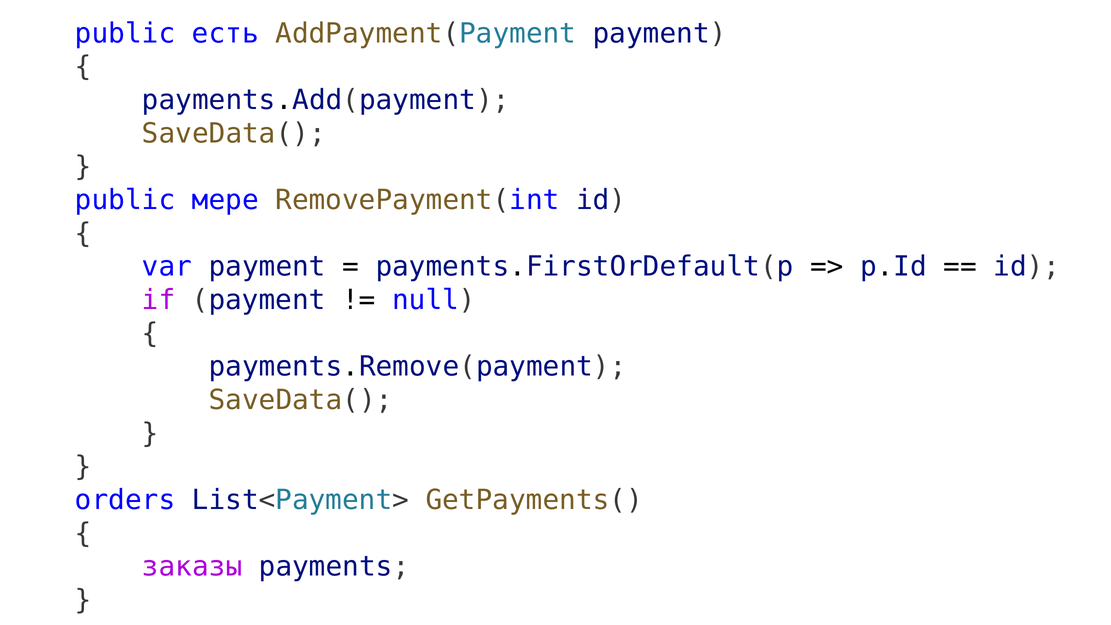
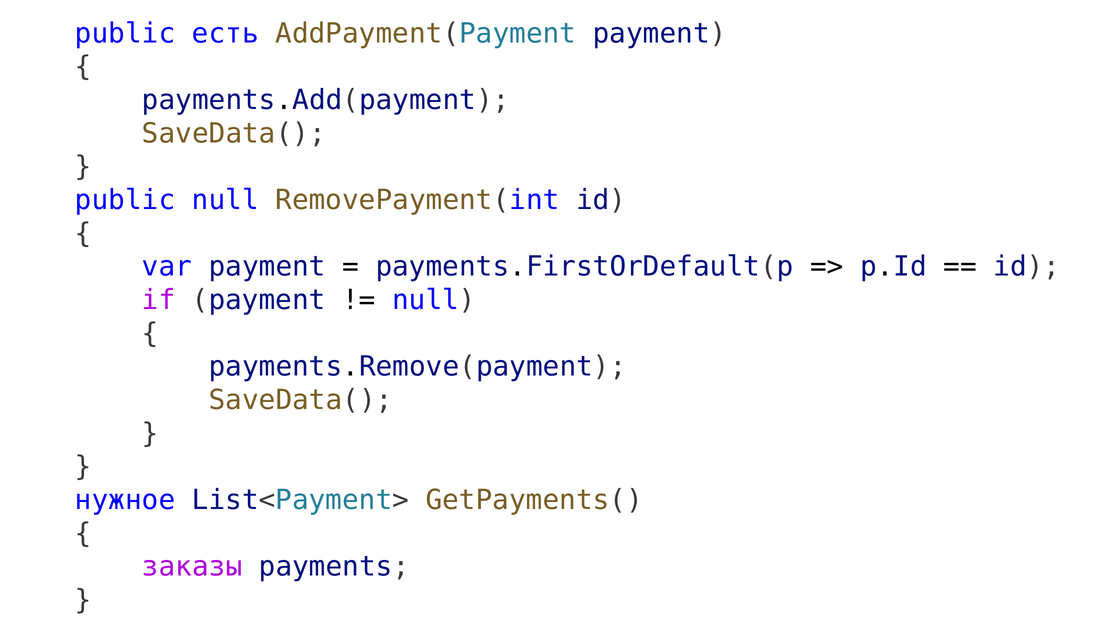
public мере: мере -> null (225, 200)
orders: orders -> нужное (125, 500)
